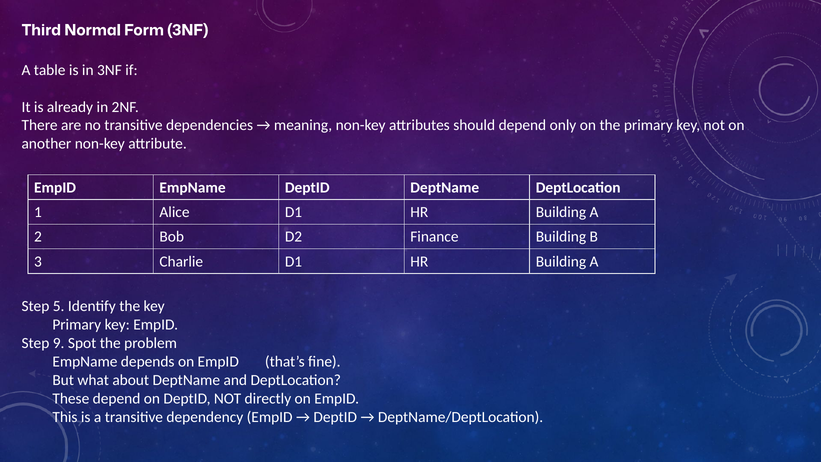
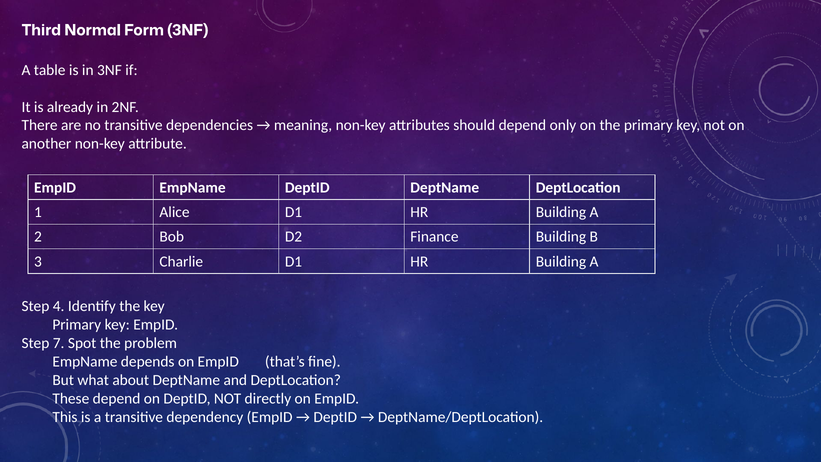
5: 5 -> 4 (59, 306)
9: 9 -> 7 (59, 343)
